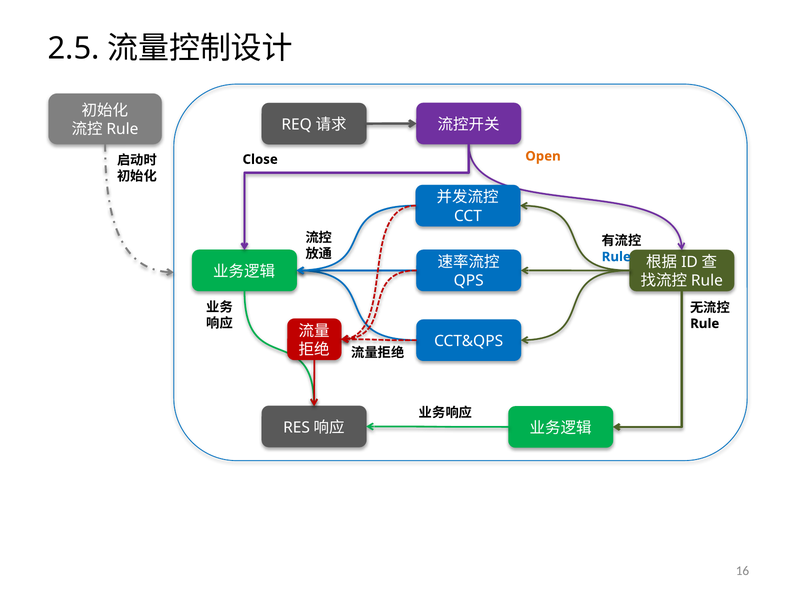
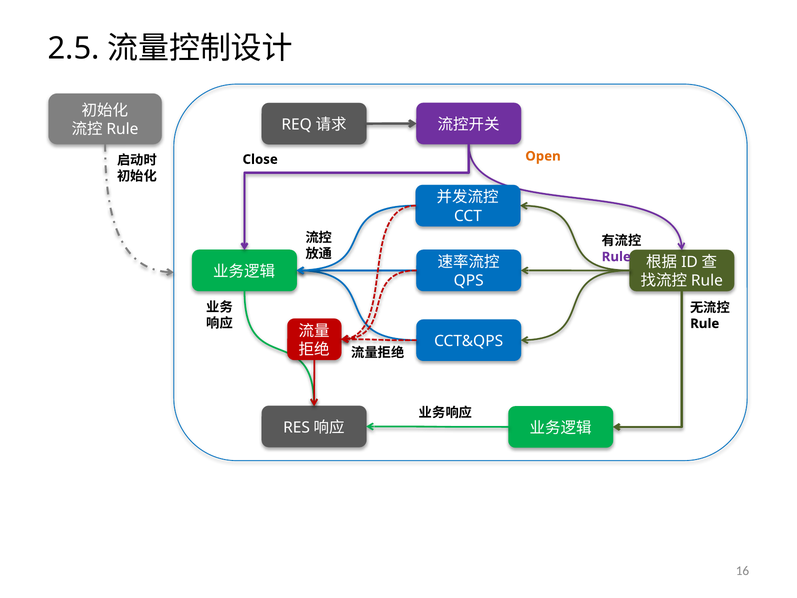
Rule colour: blue -> purple (616, 257)
